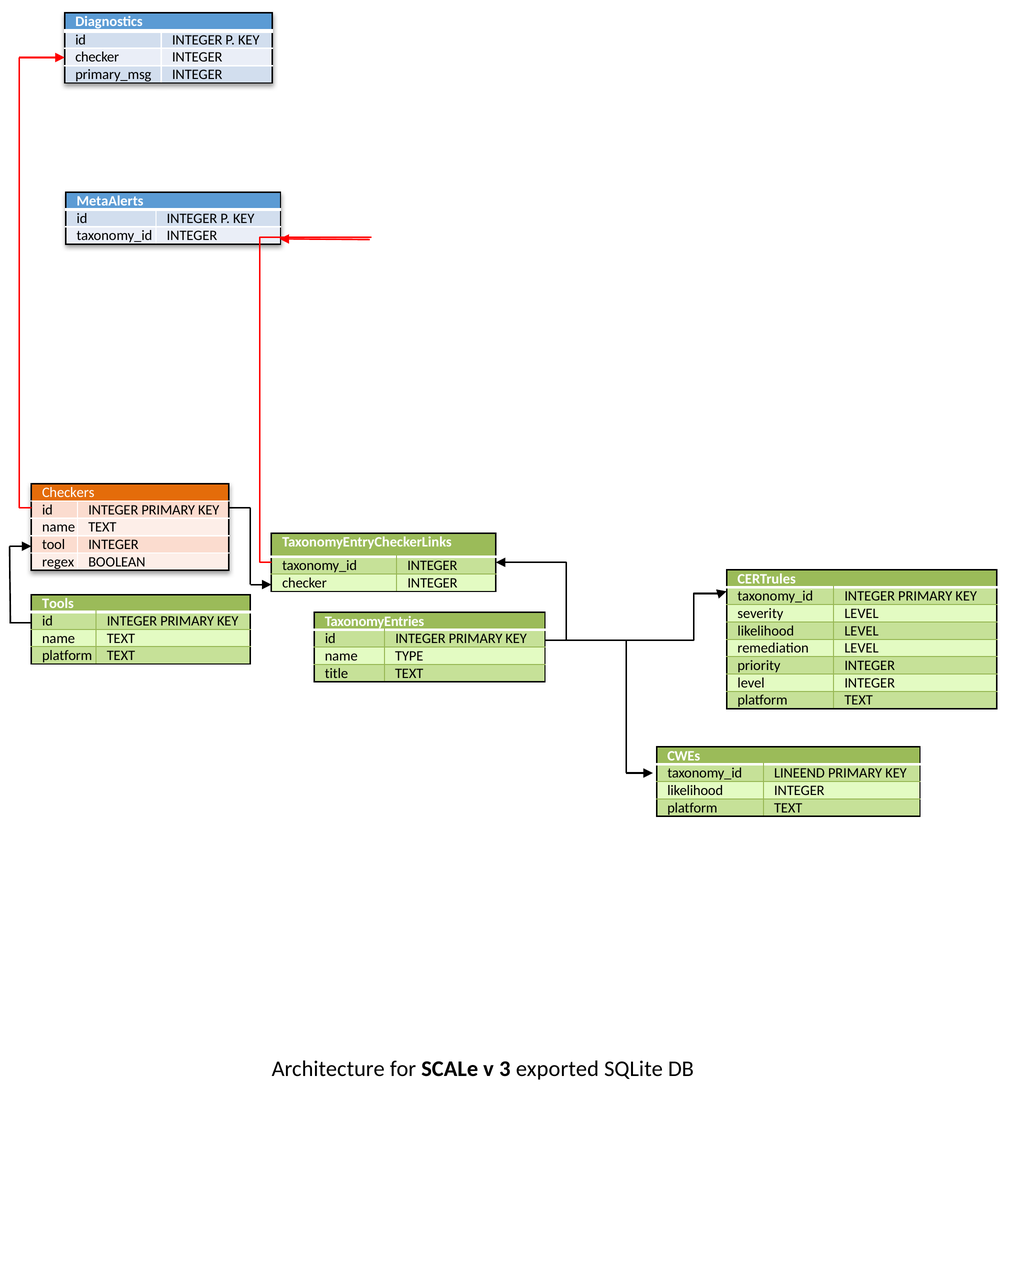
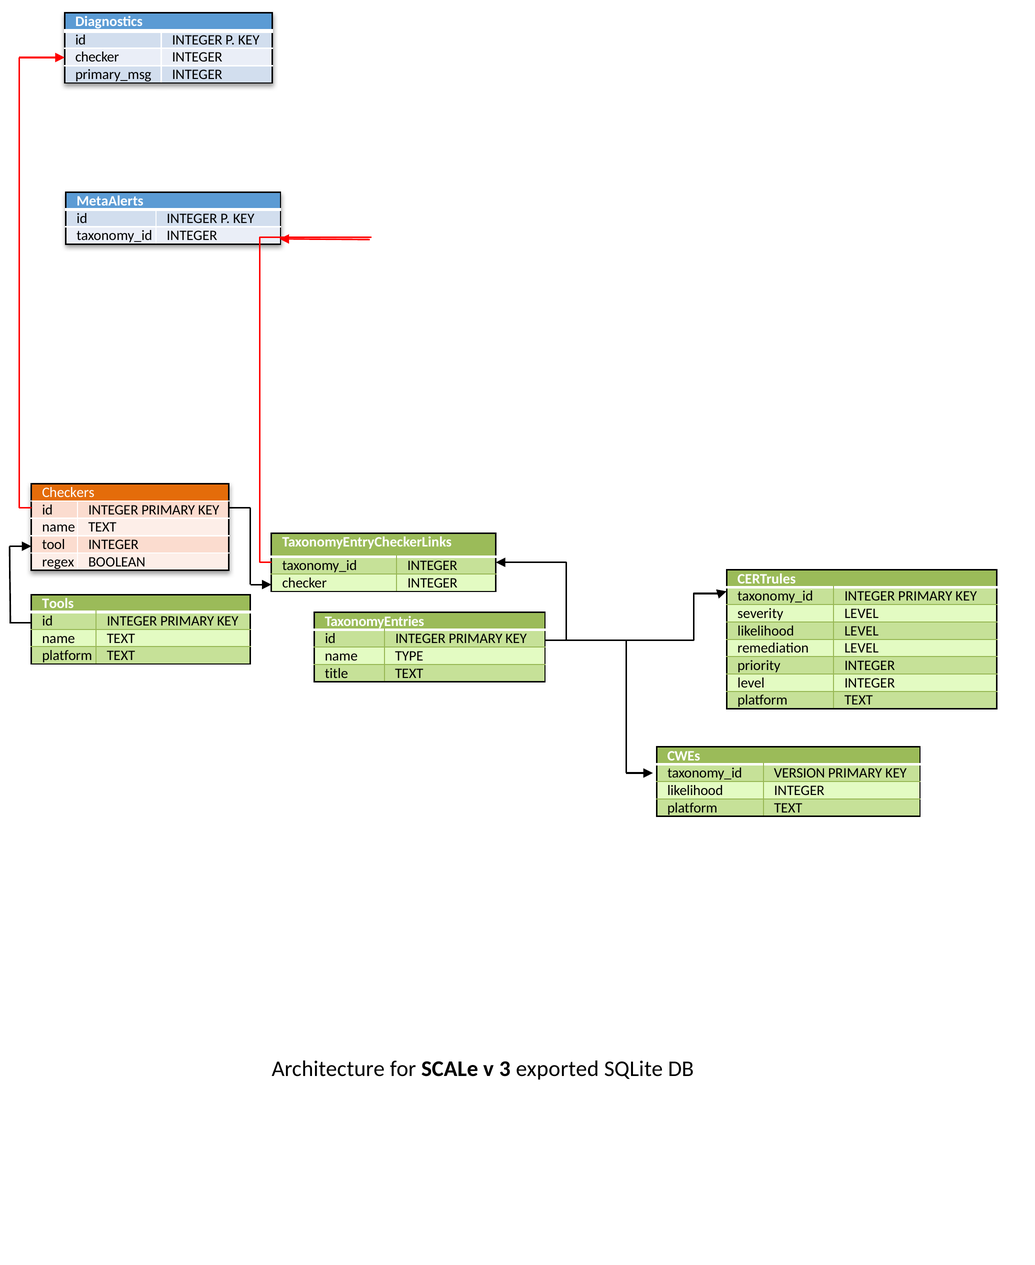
LINEEND: LINEEND -> VERSION (799, 773)
